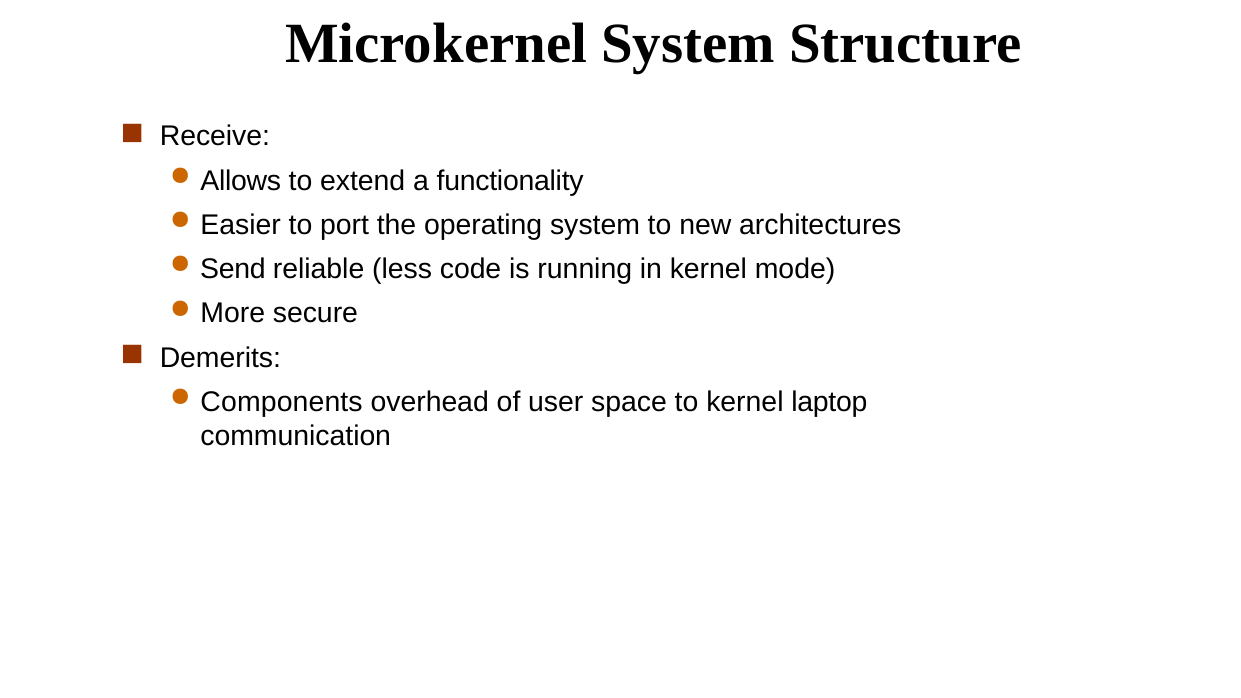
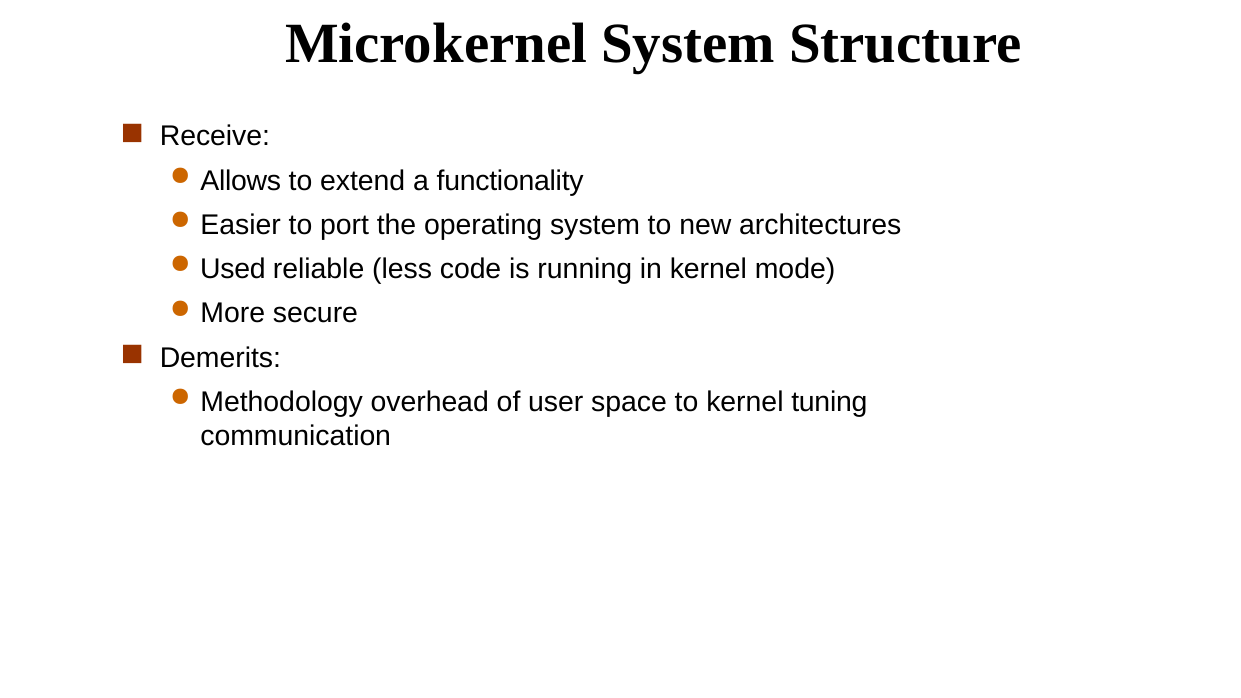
Send: Send -> Used (233, 269)
Components: Components -> Methodology (282, 402)
laptop: laptop -> tuning (829, 402)
